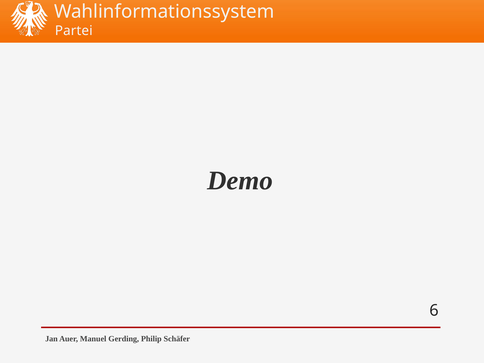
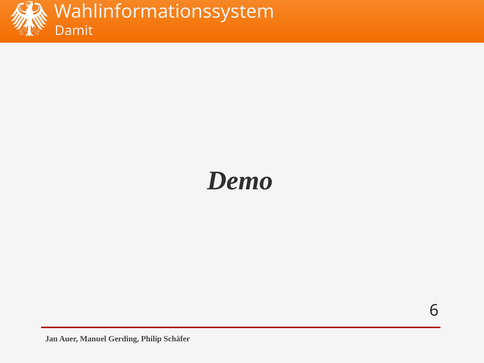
Partei: Partei -> Damit (74, 31)
